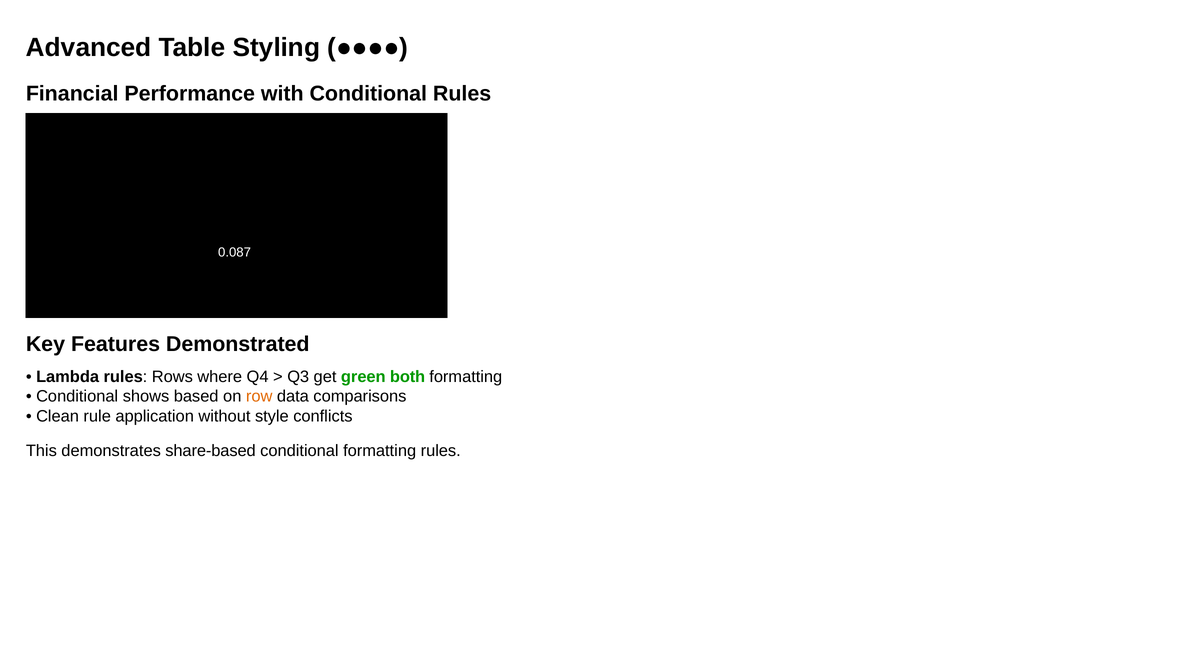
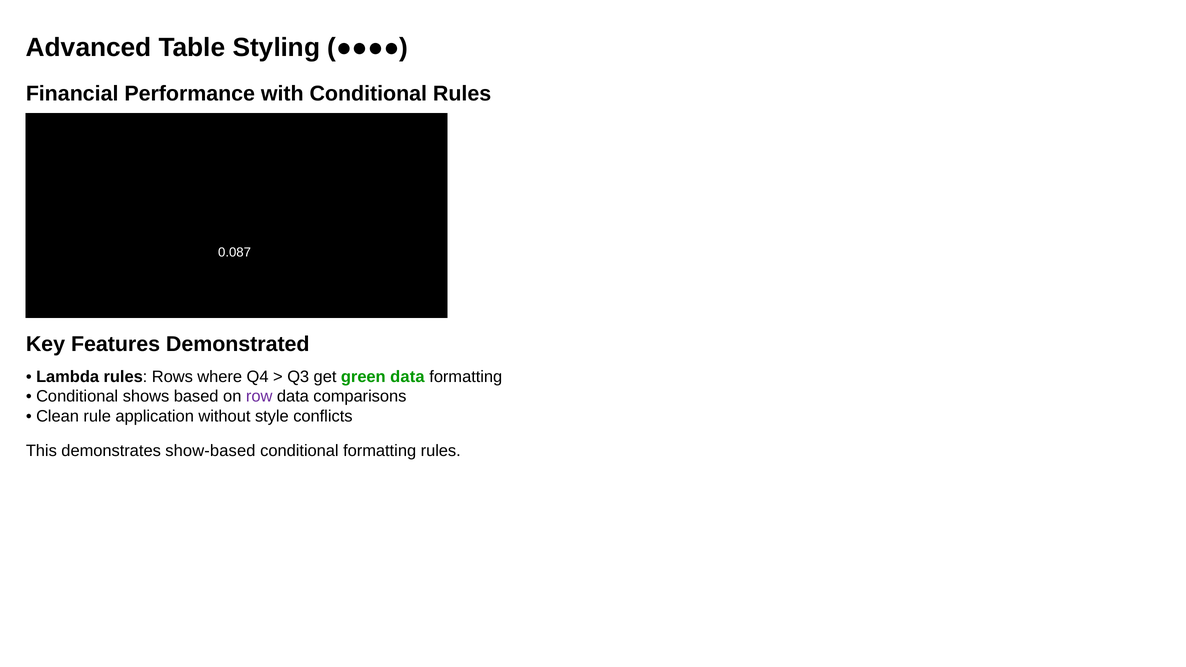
green both: both -> data (407, 377)
row colour: orange -> purple (259, 396)
share-based: share-based -> show-based (210, 451)
